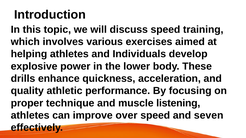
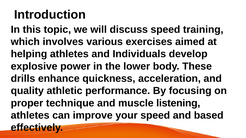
over: over -> your (127, 116)
seven: seven -> based (209, 116)
